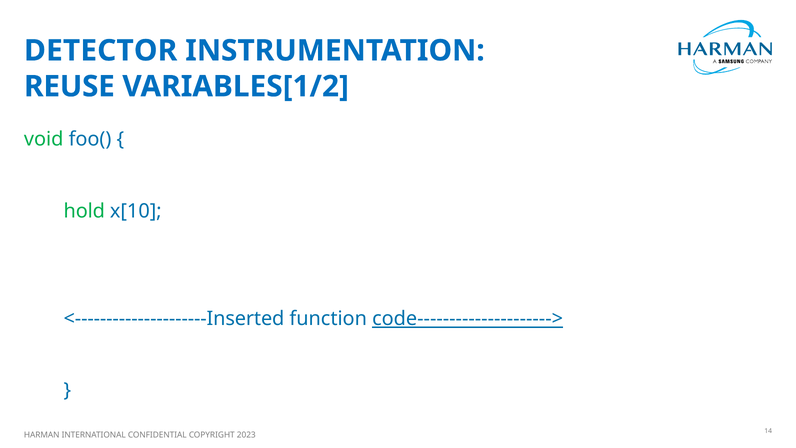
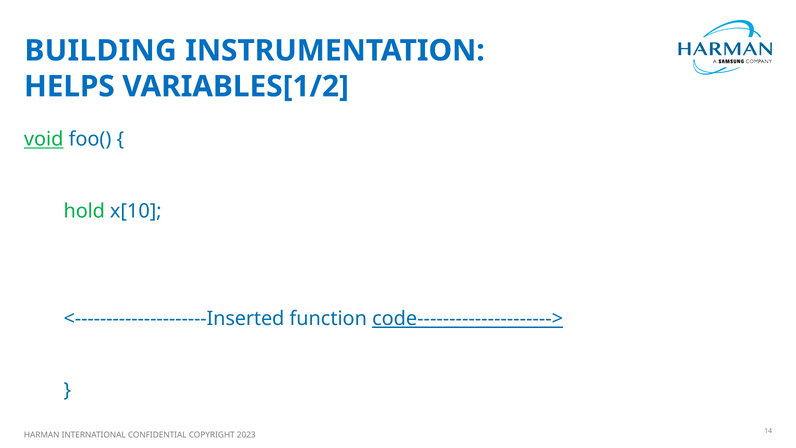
DETECTOR: DETECTOR -> BUILDING (101, 51)
REUSE: REUSE -> HELPS (69, 86)
void underline: none -> present (44, 139)
